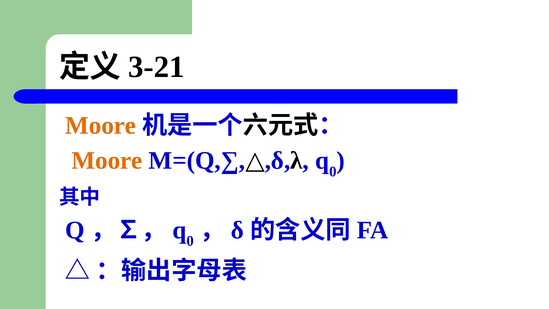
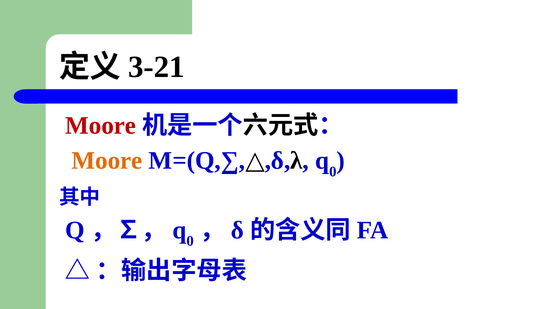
Moore colour: orange -> red (101, 125)
